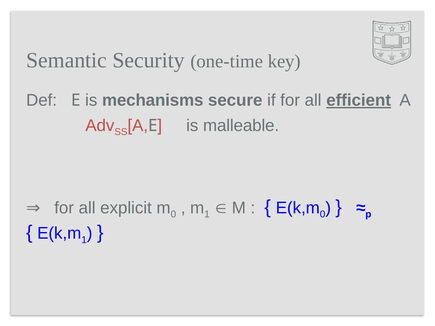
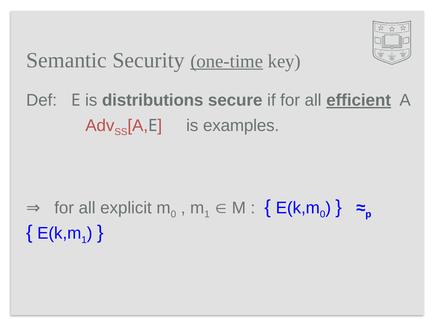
one-time underline: none -> present (227, 61)
mechanisms: mechanisms -> distributions (153, 100)
malleable: malleable -> examples (241, 126)
